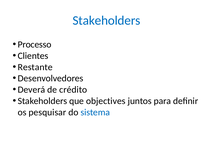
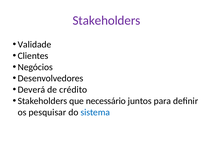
Stakeholders colour: blue -> purple (106, 21)
Processo: Processo -> Validade (35, 45)
Restante: Restante -> Negócios (35, 67)
objectives: objectives -> necessário (106, 101)
